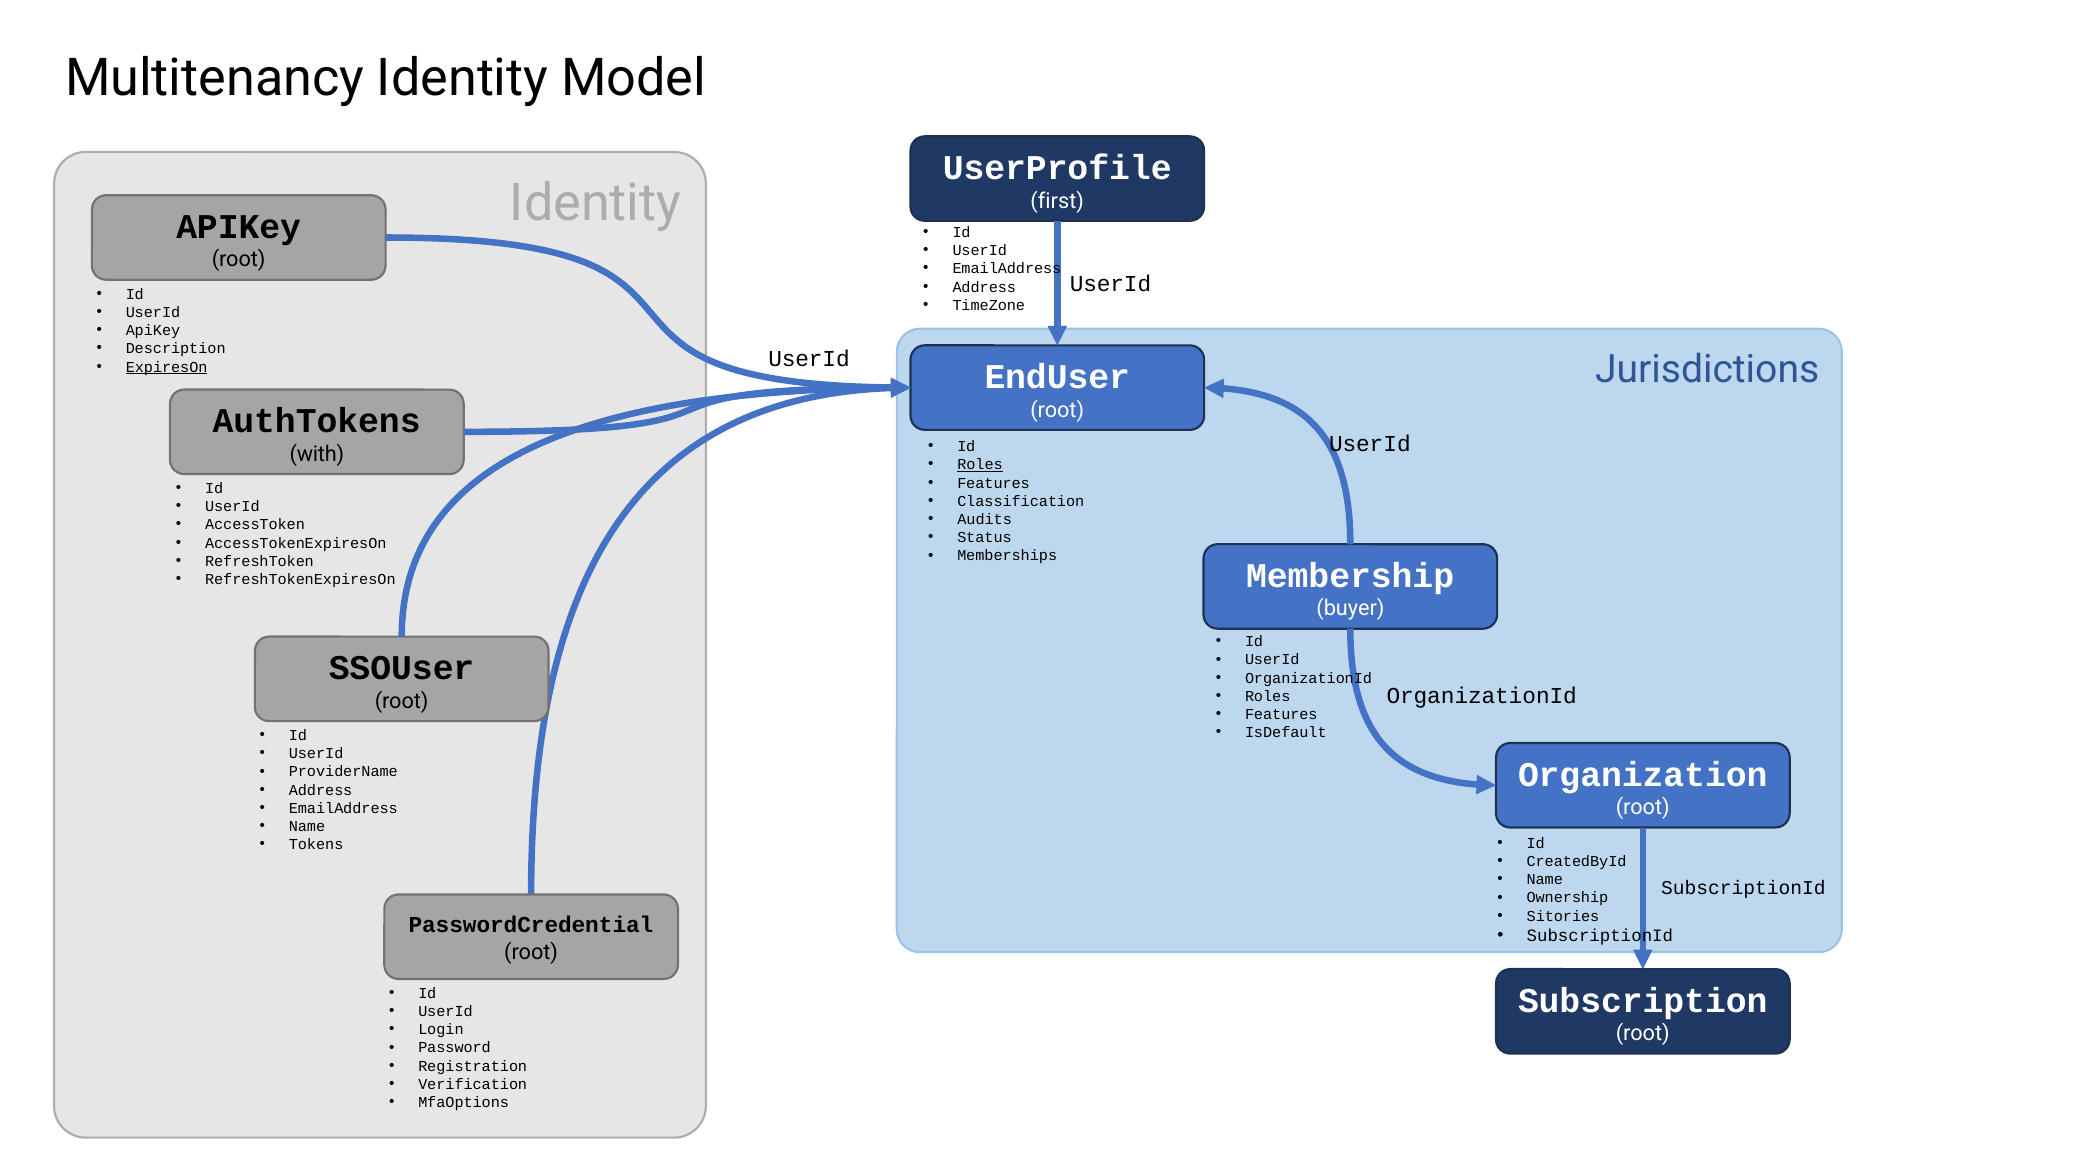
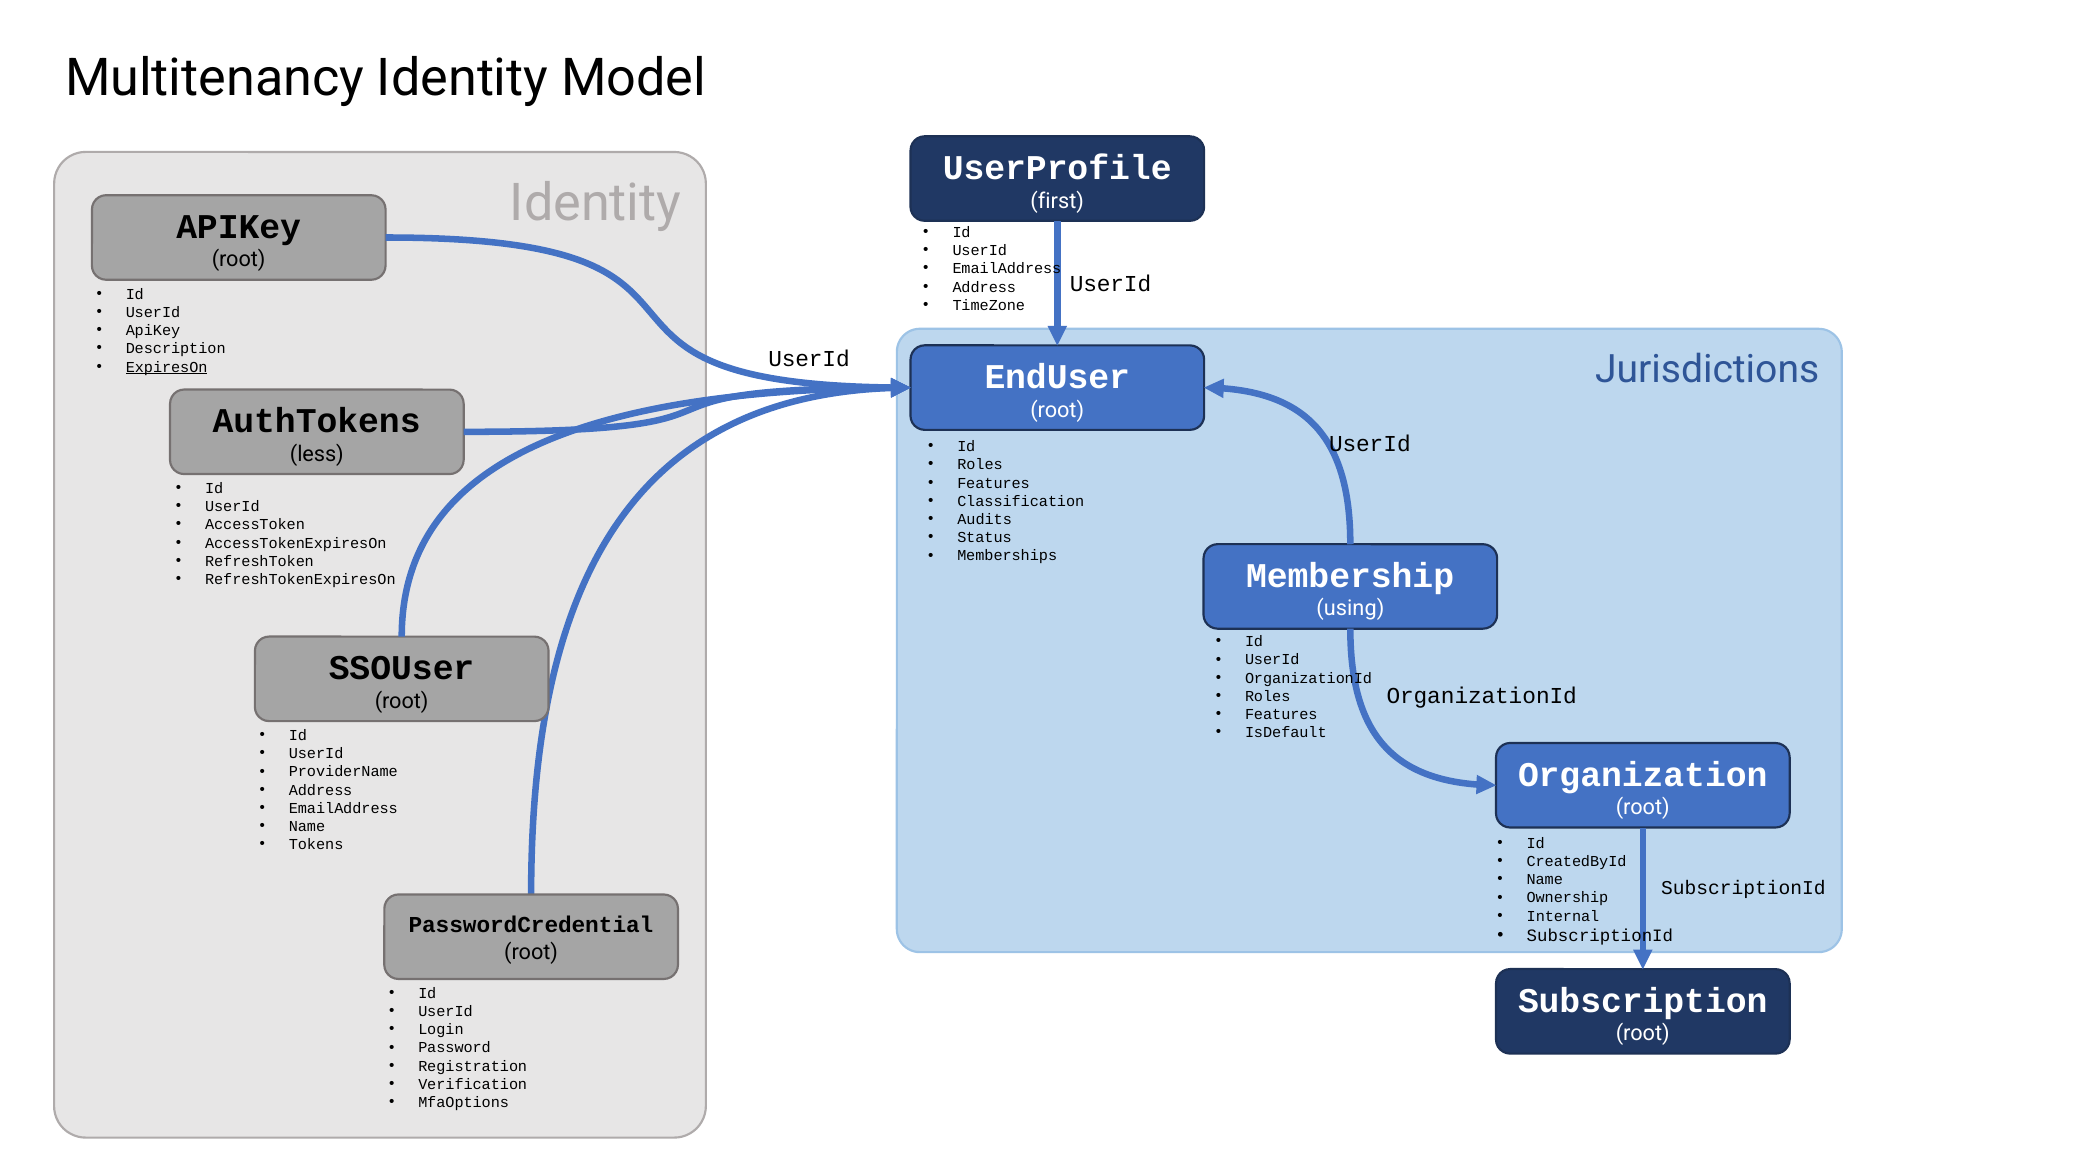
with: with -> less (317, 454)
Roles underline: present -> none (980, 465)
buyer: buyer -> using (1350, 609)
Sitories: Sitories -> Internal (1563, 916)
